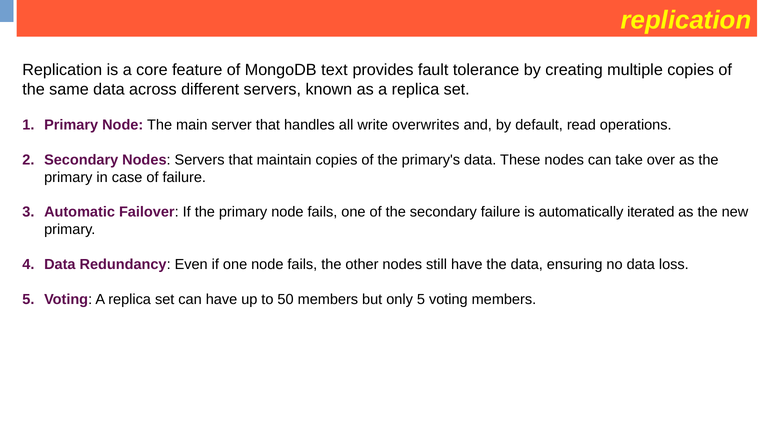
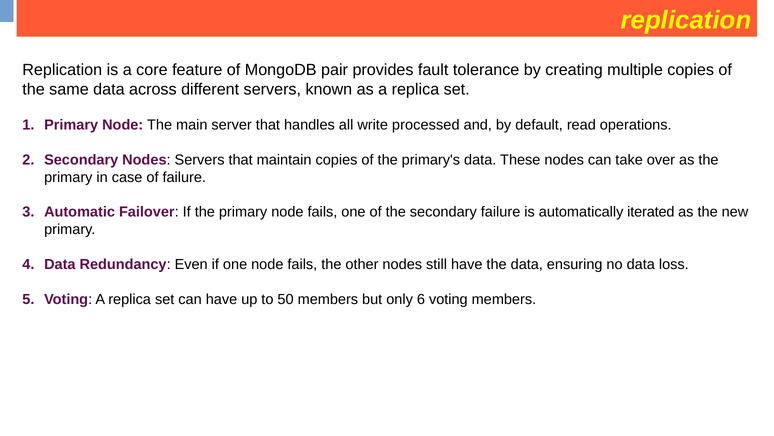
text: text -> pair (335, 70)
overwrites: overwrites -> processed (426, 125)
only 5: 5 -> 6 (421, 299)
